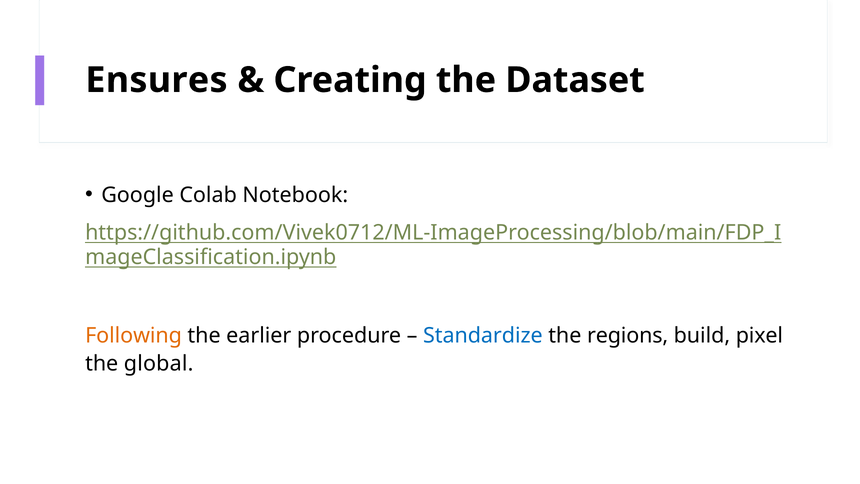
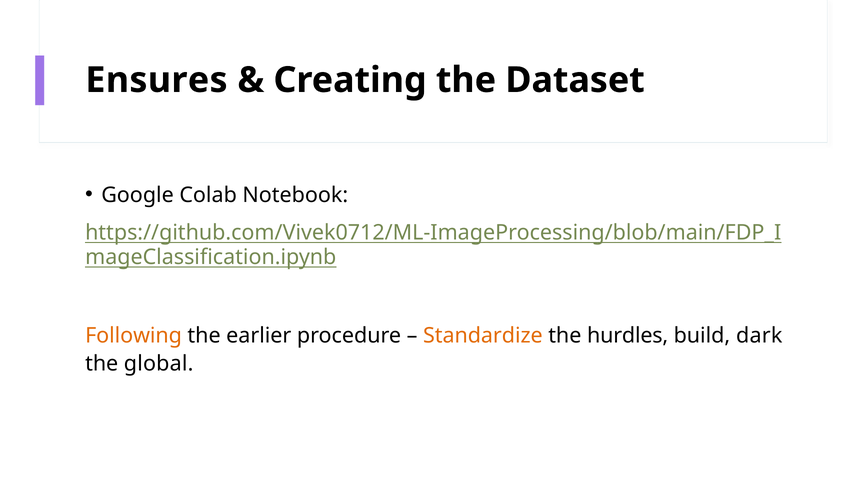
Standardize colour: blue -> orange (483, 335)
regions: regions -> hurdles (628, 335)
pixel: pixel -> dark (759, 335)
